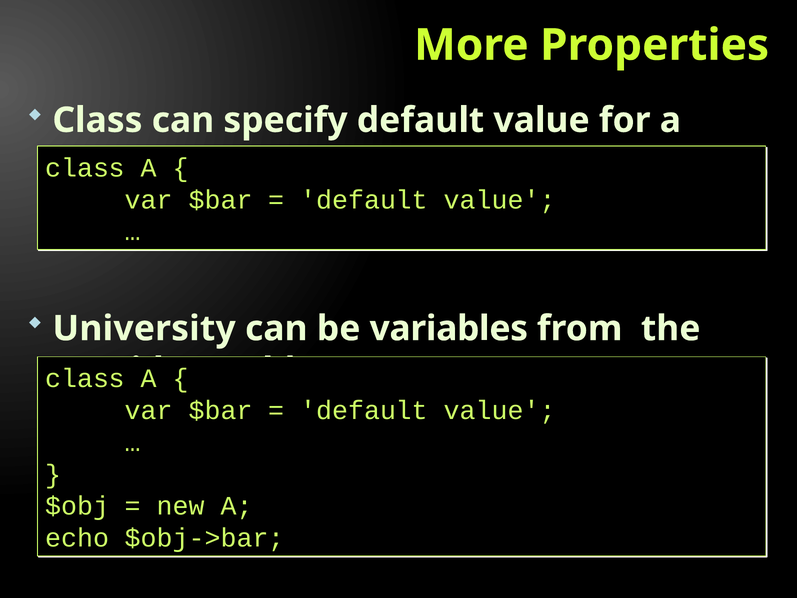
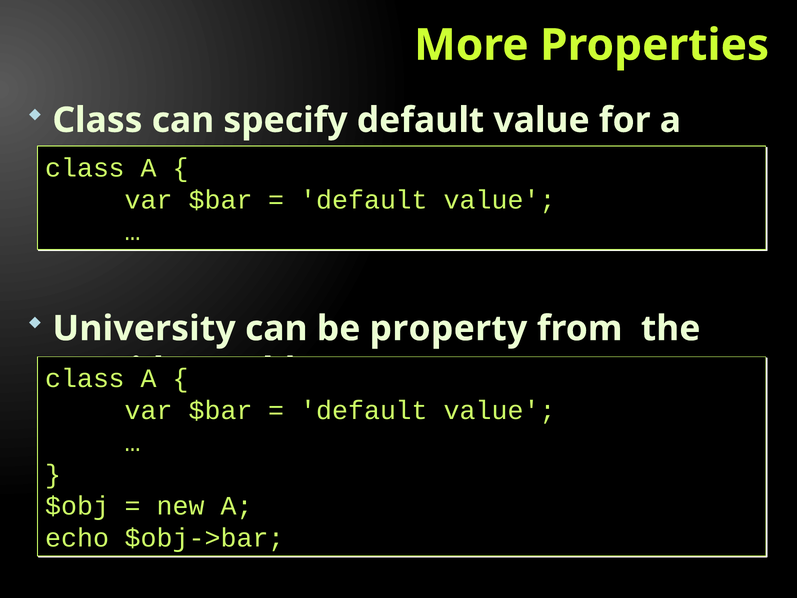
be variables: variables -> property (448, 328)
